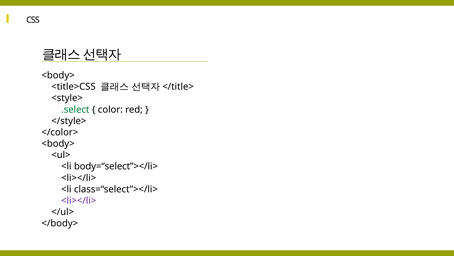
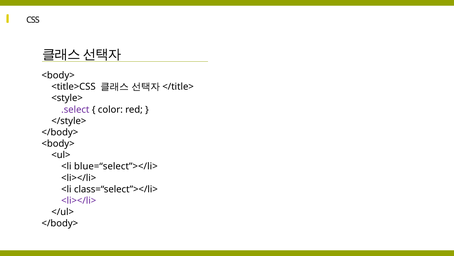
.select colour: green -> purple (75, 109)
</color>: </color> -> </body> (60, 132)
body=“select”></li>: body=“select”></li> -> blue=“select”></li> (116, 166)
